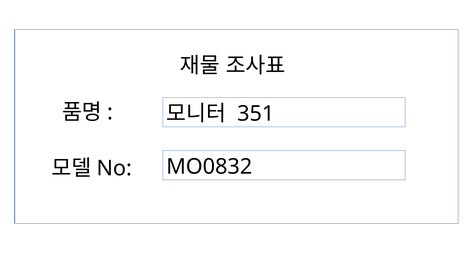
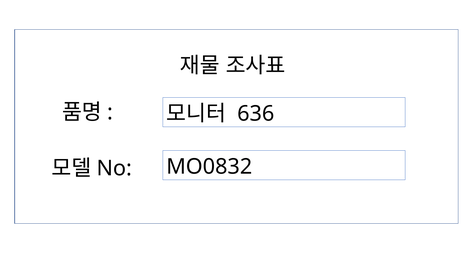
351: 351 -> 636 (256, 113)
